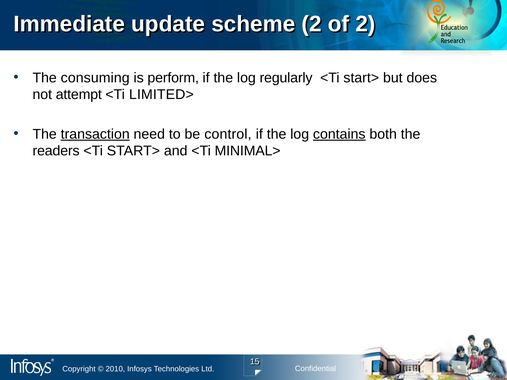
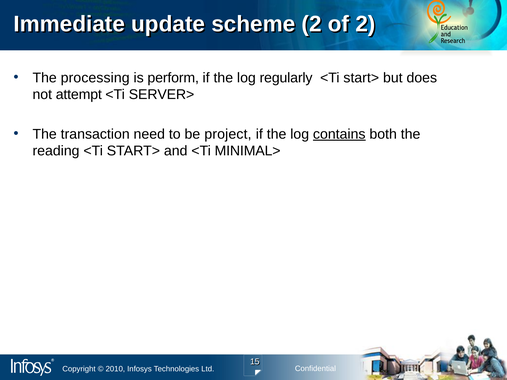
consuming: consuming -> processing (95, 78)
LIMITED>: LIMITED> -> SERVER> (162, 95)
transaction underline: present -> none (95, 134)
control: control -> project (228, 134)
readers: readers -> reading (56, 151)
